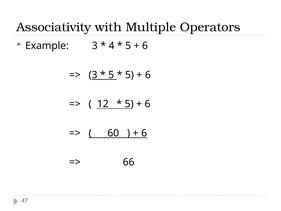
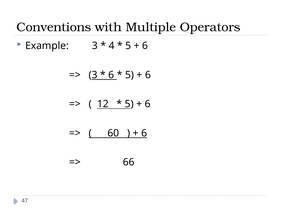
Associativity: Associativity -> Conventions (54, 27)
5: 5 -> 6 (111, 75)
